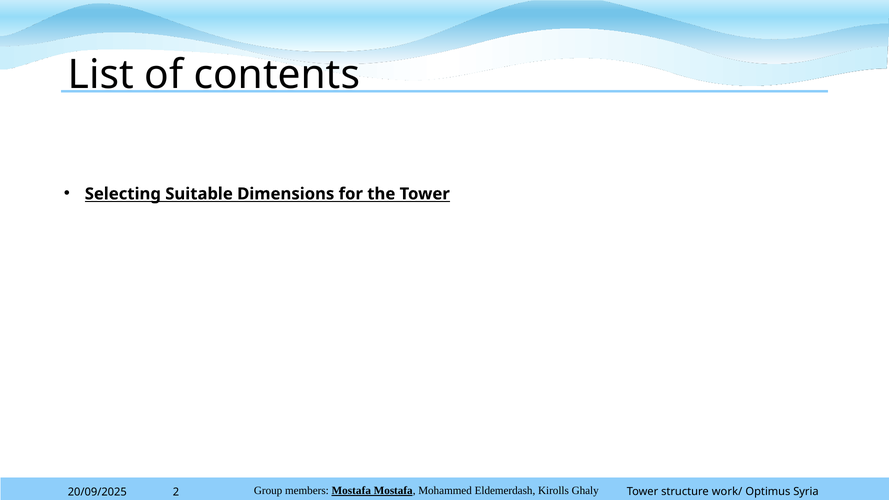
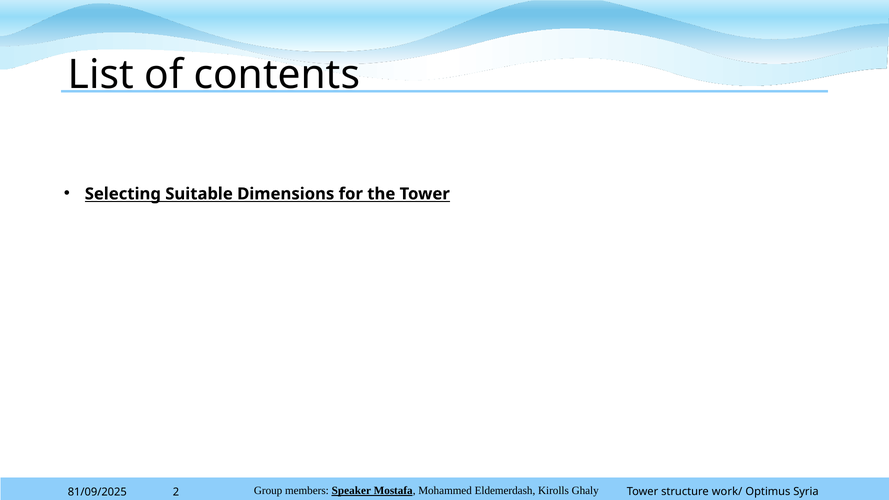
members Mostafa: Mostafa -> Speaker (351, 491)
20/09/2025: 20/09/2025 -> 81/09/2025 (97, 492)
